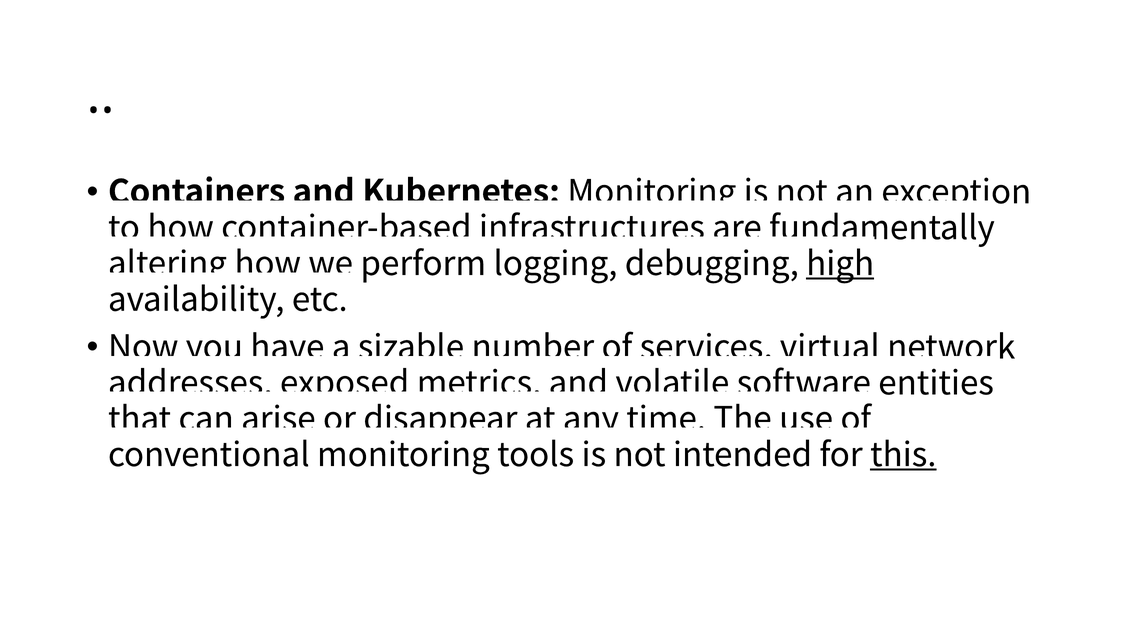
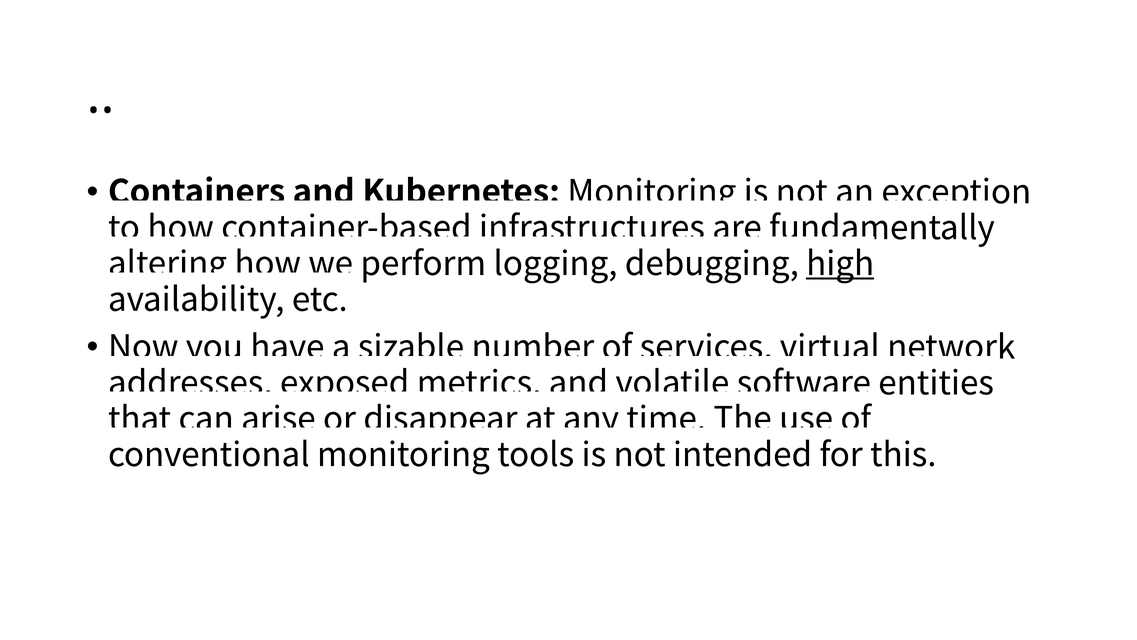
this underline: present -> none (903, 455)
